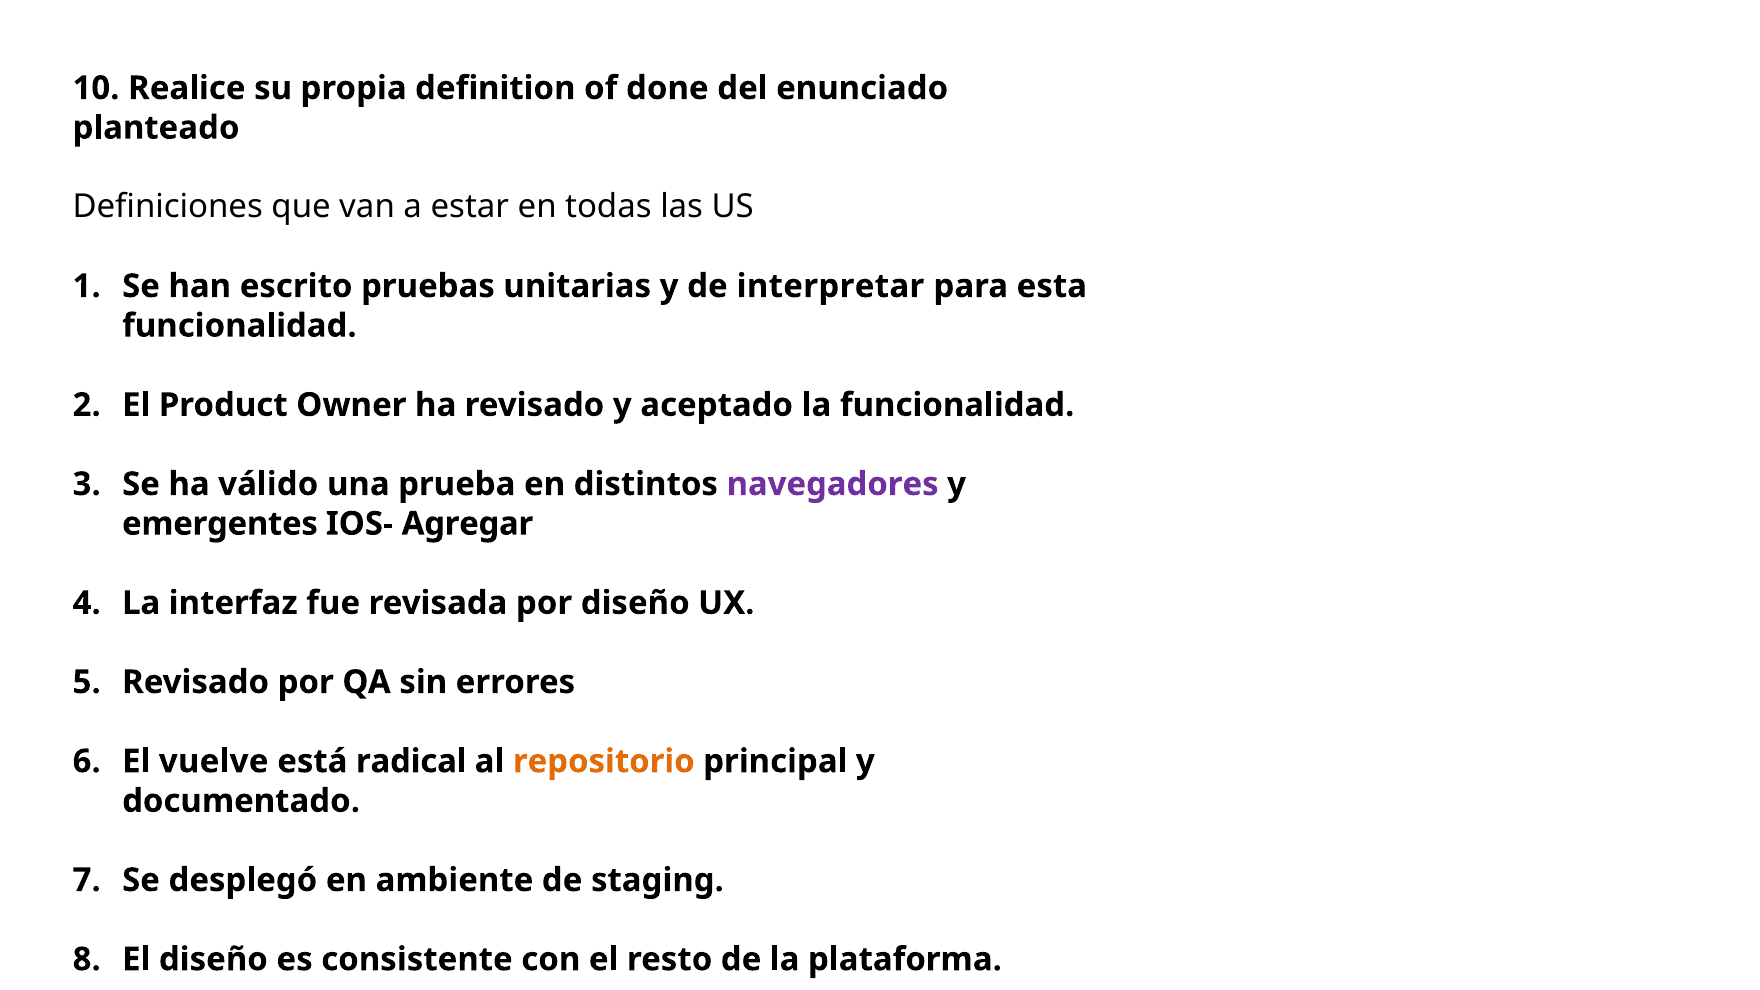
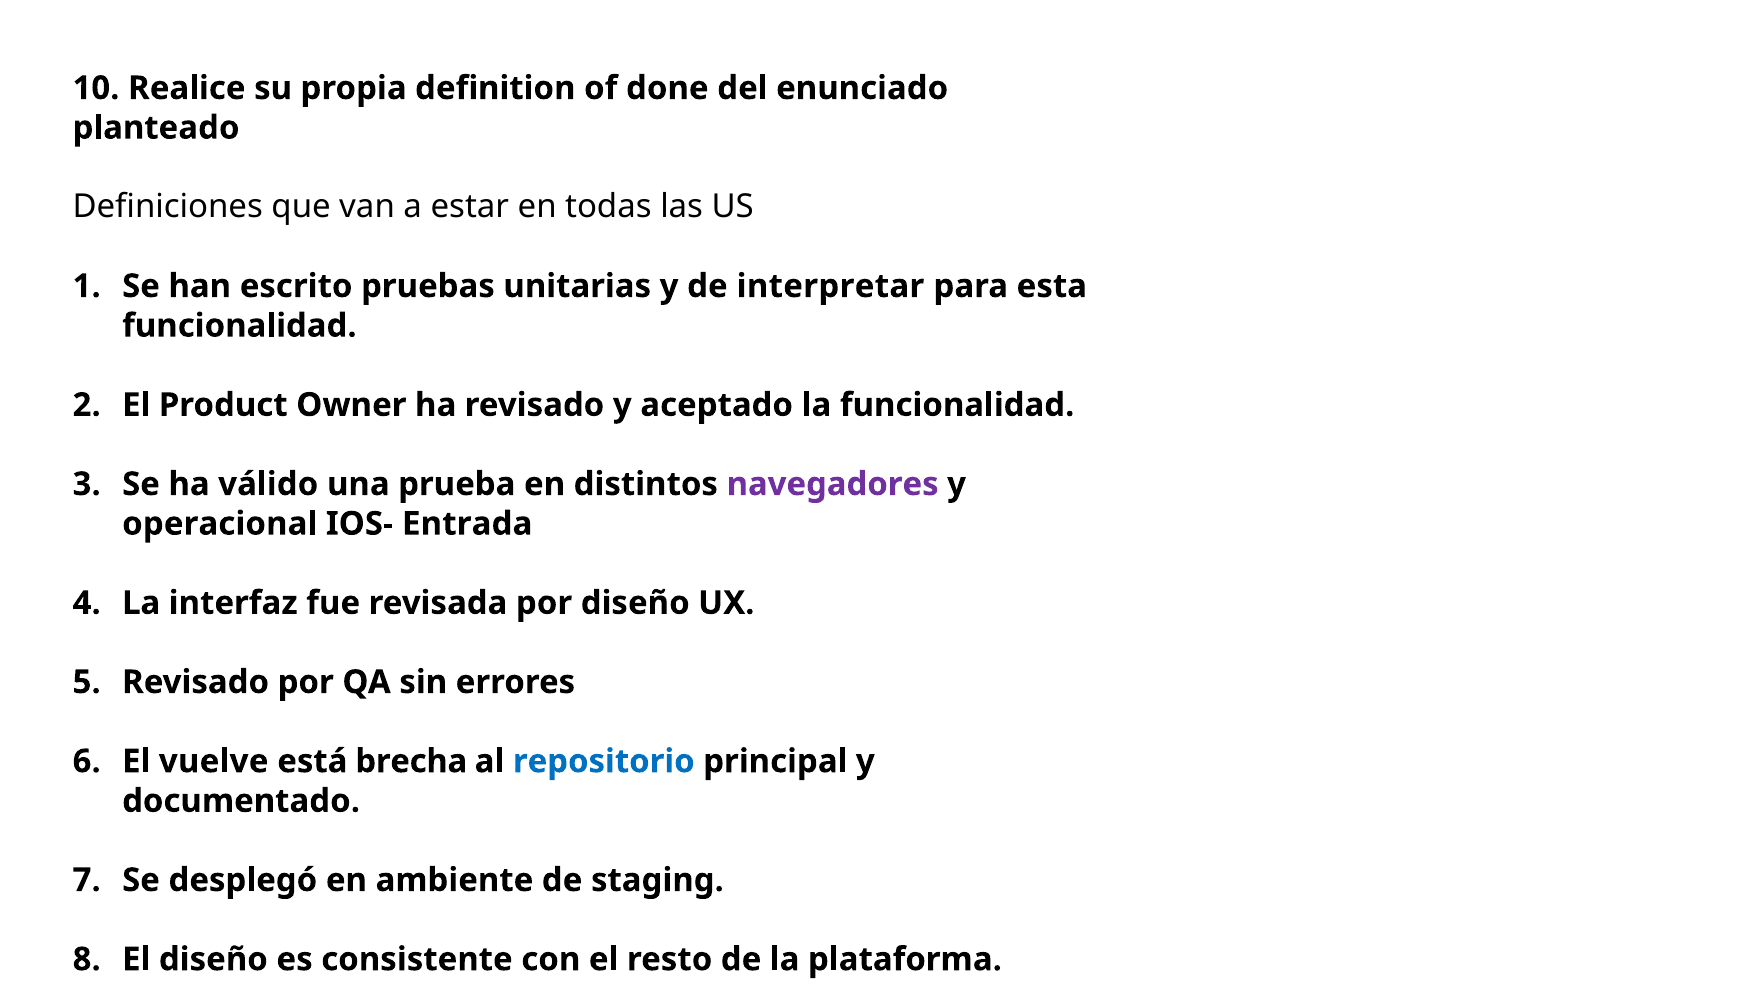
emergentes: emergentes -> operacional (220, 524)
Agregar: Agregar -> Entrada (467, 524)
radical: radical -> brecha (411, 761)
repositorio colour: orange -> blue (604, 761)
